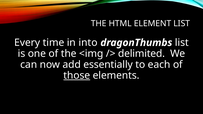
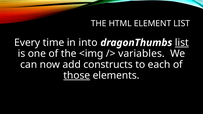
list underline: none -> present (182, 43)
delimited: delimited -> variables (141, 54)
essentially: essentially -> constructs (108, 65)
